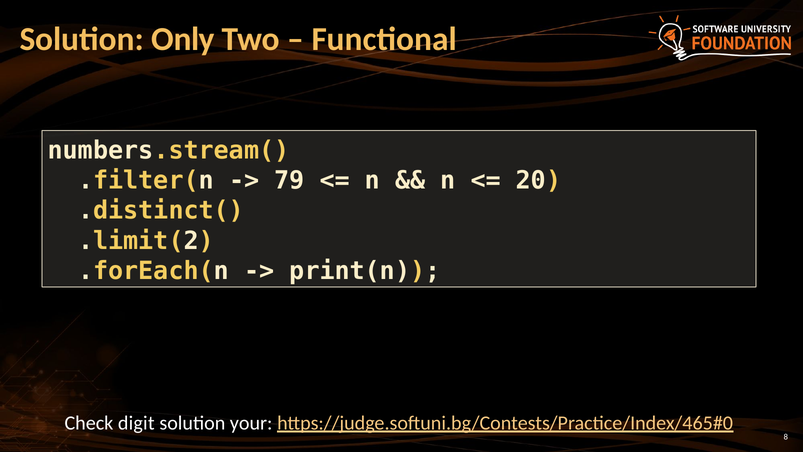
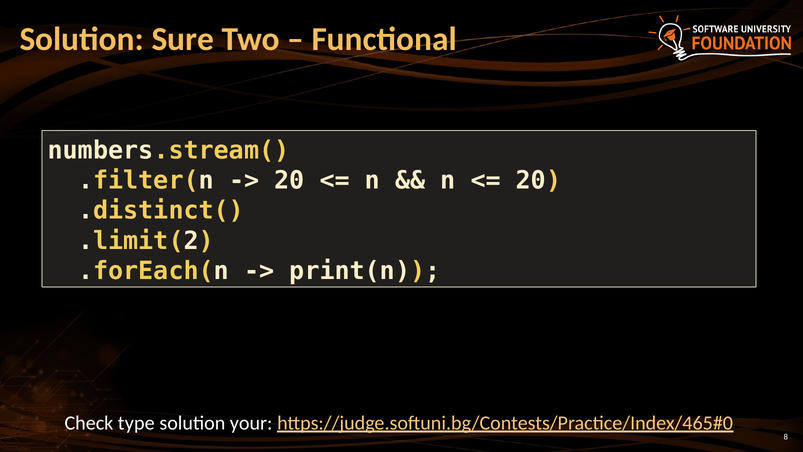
Only: Only -> Sure (183, 39)
79: 79 -> 20 (289, 180)
digit: digit -> type (136, 423)
